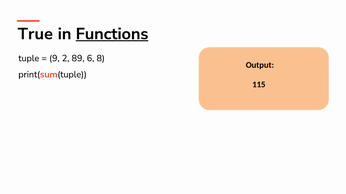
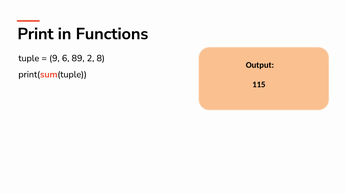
True: True -> Print (35, 34)
Functions underline: present -> none (112, 34)
2: 2 -> 6 (66, 58)
6: 6 -> 2 (90, 58)
